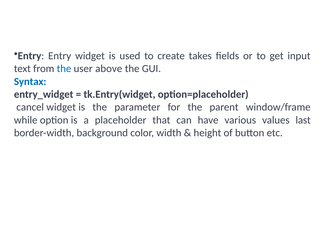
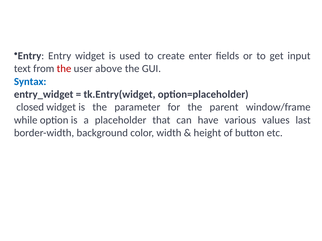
takes: takes -> enter (200, 56)
the colour: blue -> red (64, 69)
cancel: cancel -> closed (30, 107)
